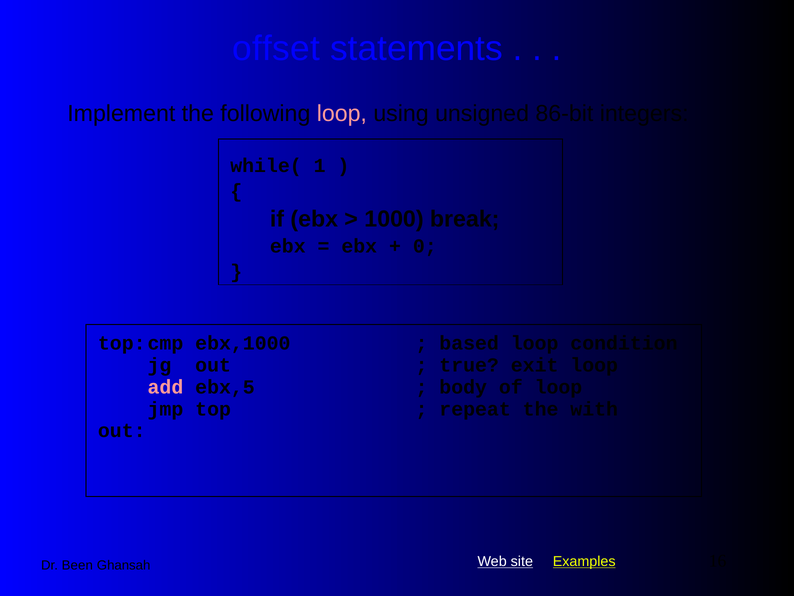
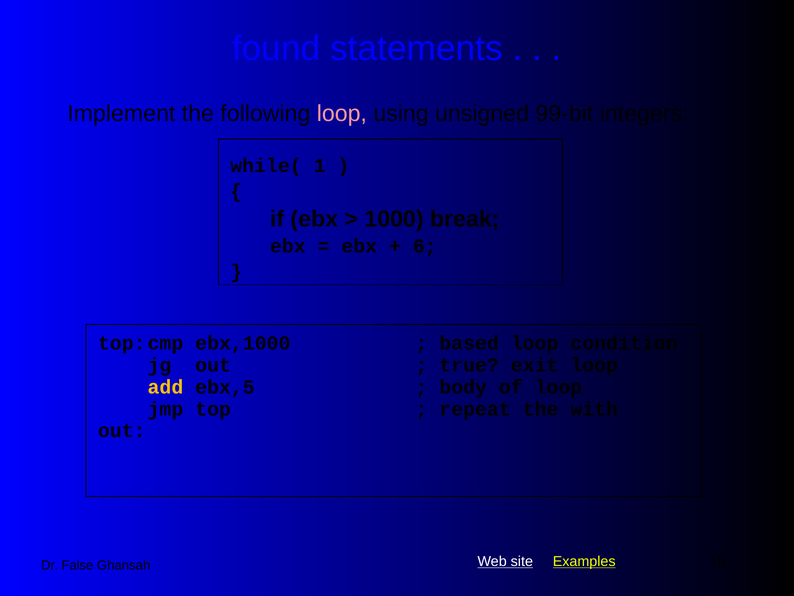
offset: offset -> found (276, 49)
86-bit: 86-bit -> 99-bit (564, 113)
0: 0 -> 6 (425, 246)
add colour: pink -> yellow (165, 387)
Been: Been -> False (77, 565)
